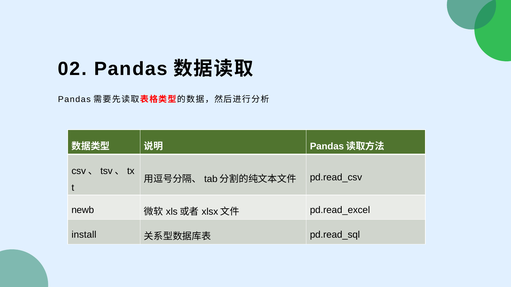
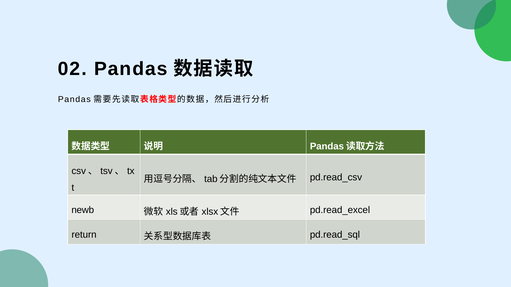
install: install -> return (84, 235)
